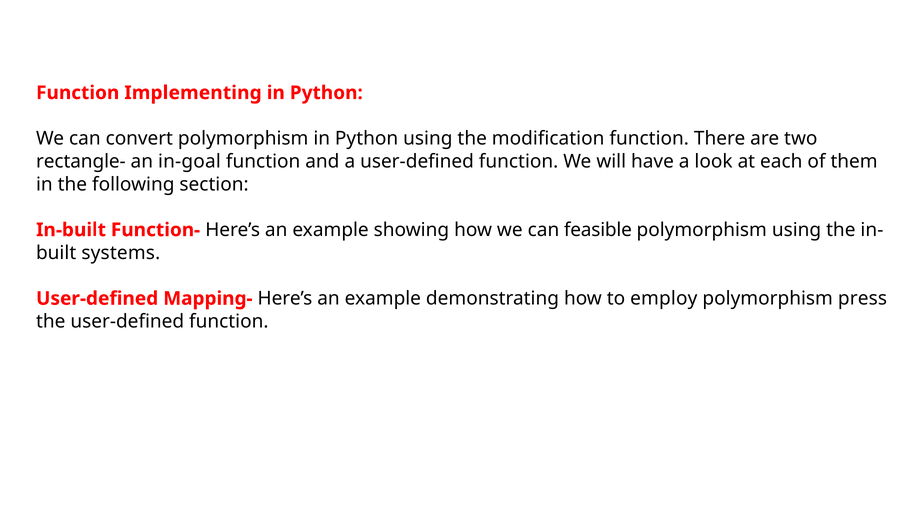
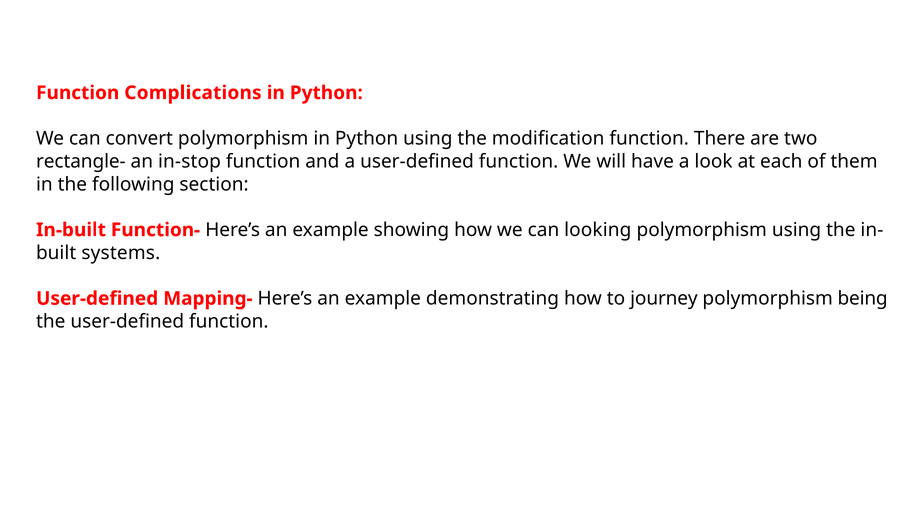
Implementing: Implementing -> Complications (193, 93)
in-goal: in-goal -> in-stop (189, 161)
feasible: feasible -> looking (598, 230)
employ: employ -> journey (664, 298)
press: press -> being (863, 298)
